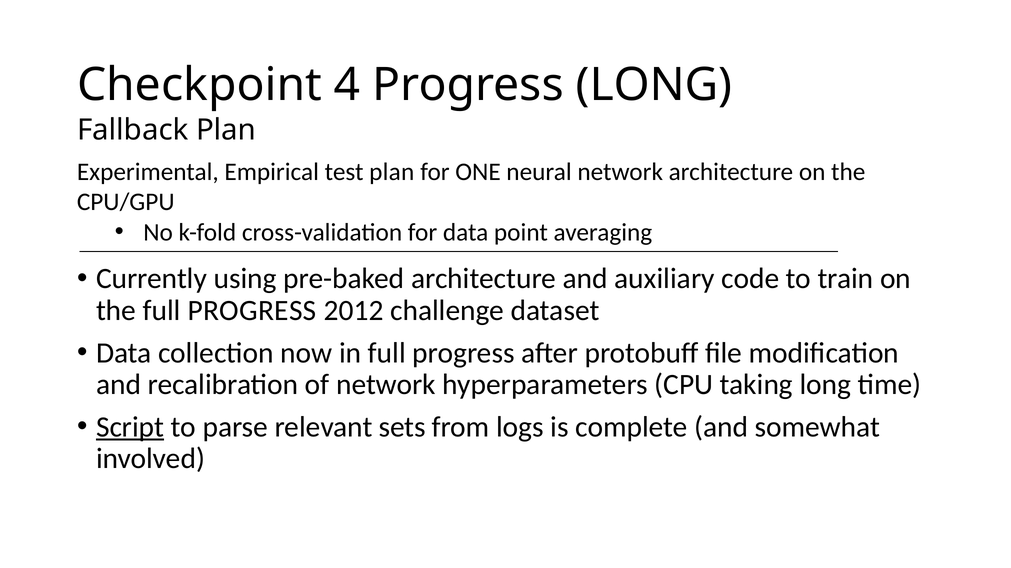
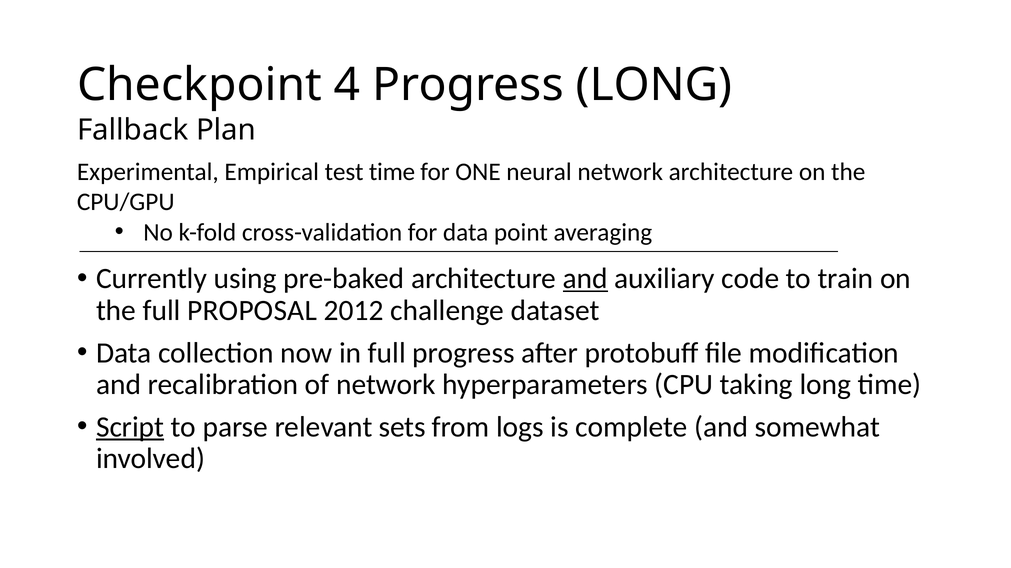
test plan: plan -> time (392, 172)
and underline: none -> present (585, 279)
the full PROGRESS: PROGRESS -> PROPOSAL (252, 311)
